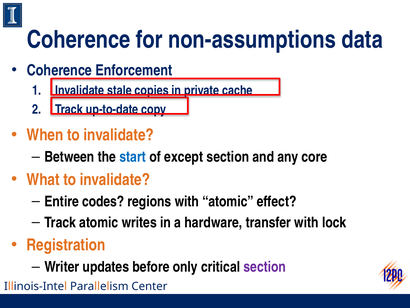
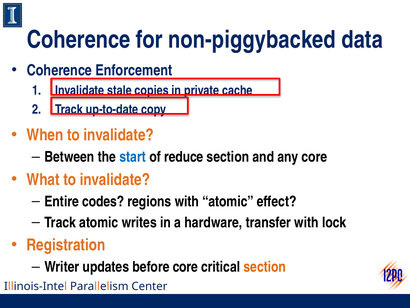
non-assumptions: non-assumptions -> non-piggybacked (252, 40)
except: except -> reduce (184, 157)
before only: only -> core (185, 267)
section colour: purple -> orange (265, 267)
